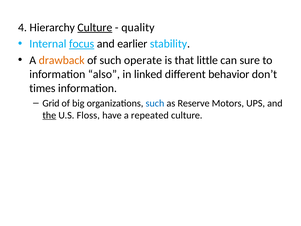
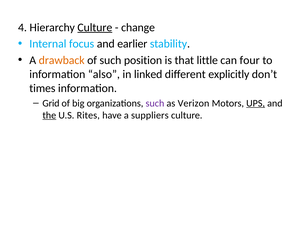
quality: quality -> change (138, 27)
focus underline: present -> none (82, 44)
operate: operate -> position (143, 60)
sure: sure -> four (250, 60)
behavior: behavior -> explicitly (229, 74)
such colour: blue -> purple (155, 103)
Reserve: Reserve -> Verizon (193, 103)
UPS underline: none -> present (256, 103)
Floss: Floss -> Rites (88, 115)
repeated: repeated -> suppliers (150, 115)
